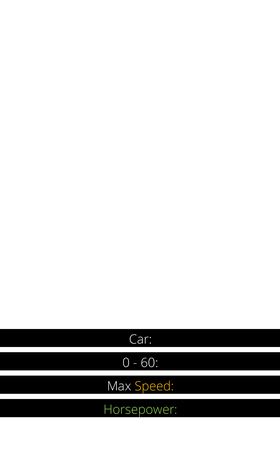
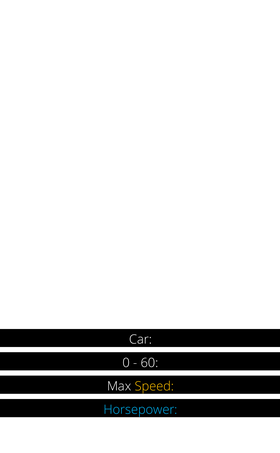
Horsepower colour: light green -> light blue (140, 409)
